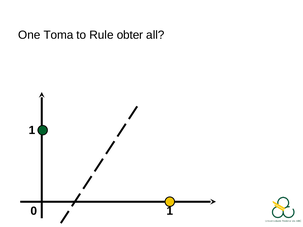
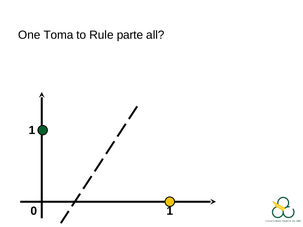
obter: obter -> parte (130, 35)
